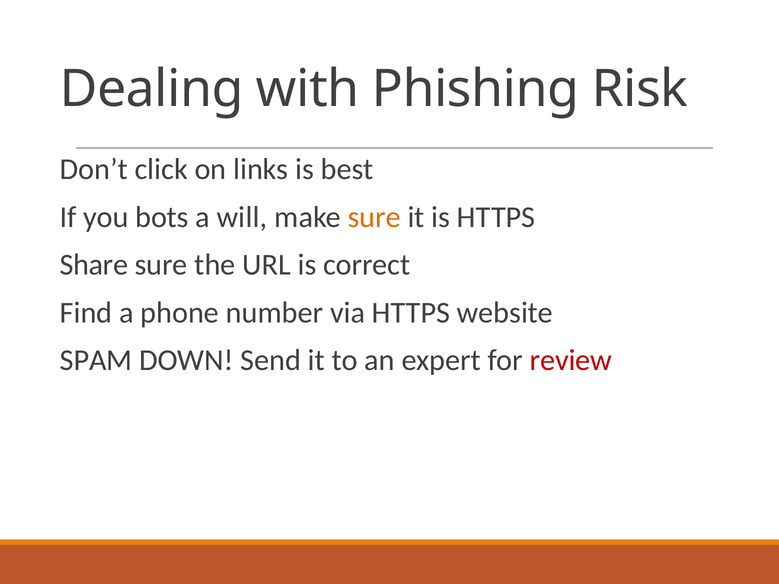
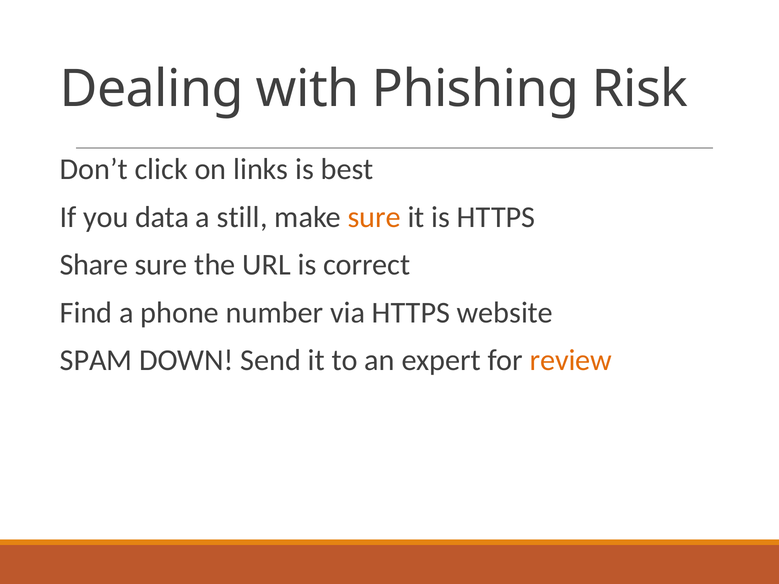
bots: bots -> data (162, 217)
will: will -> still (242, 217)
review colour: red -> orange (571, 361)
